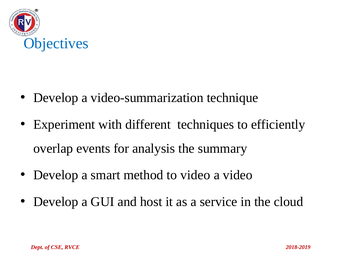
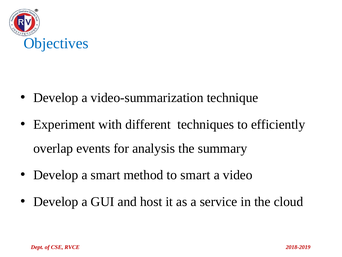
to video: video -> smart (195, 175)
